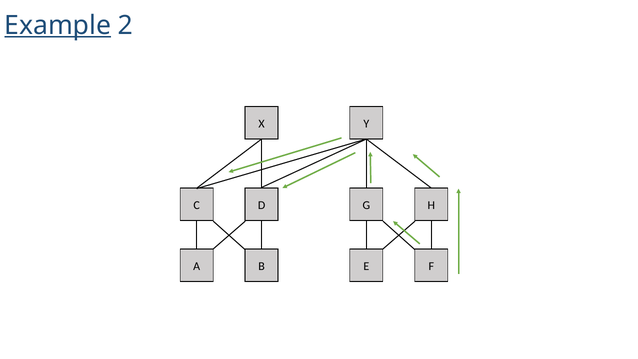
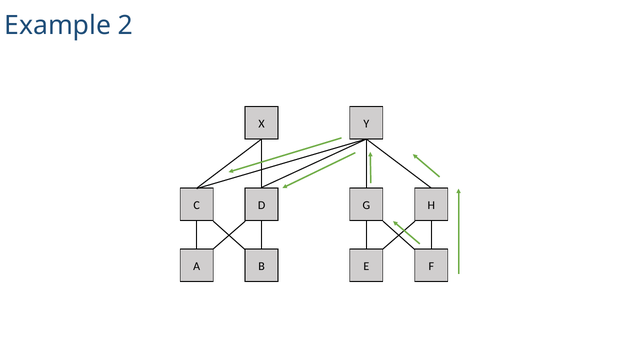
Example underline: present -> none (58, 25)
